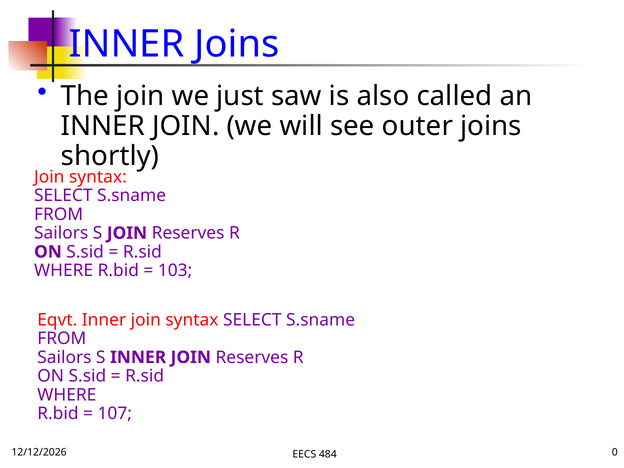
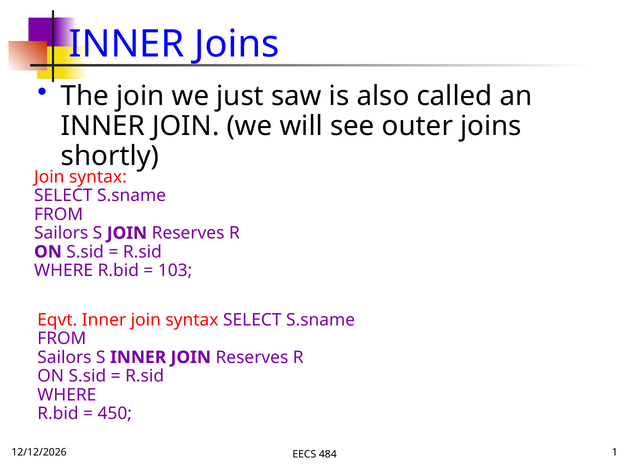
107: 107 -> 450 (115, 414)
0: 0 -> 1 (615, 452)
